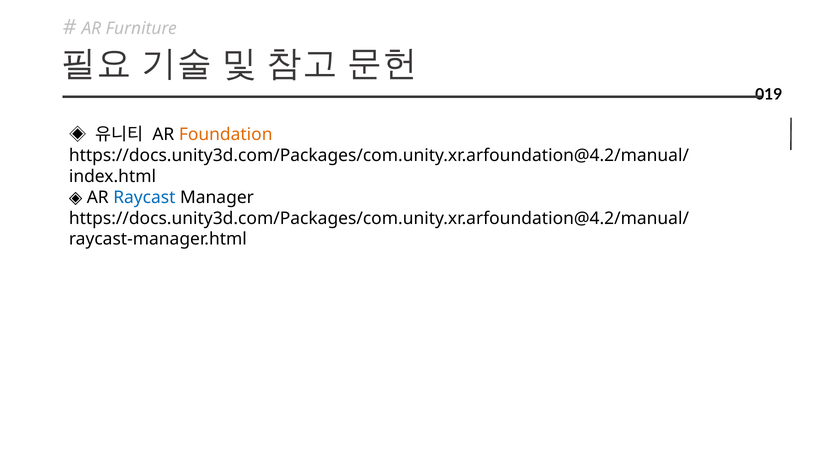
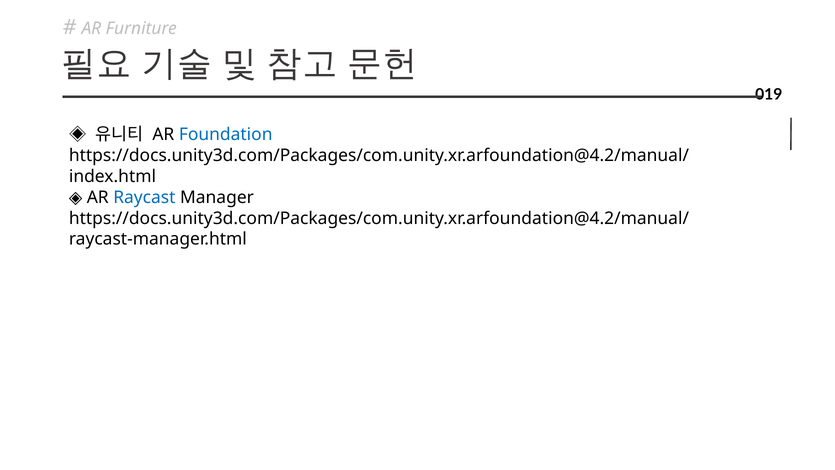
Foundation colour: orange -> blue (226, 134)
